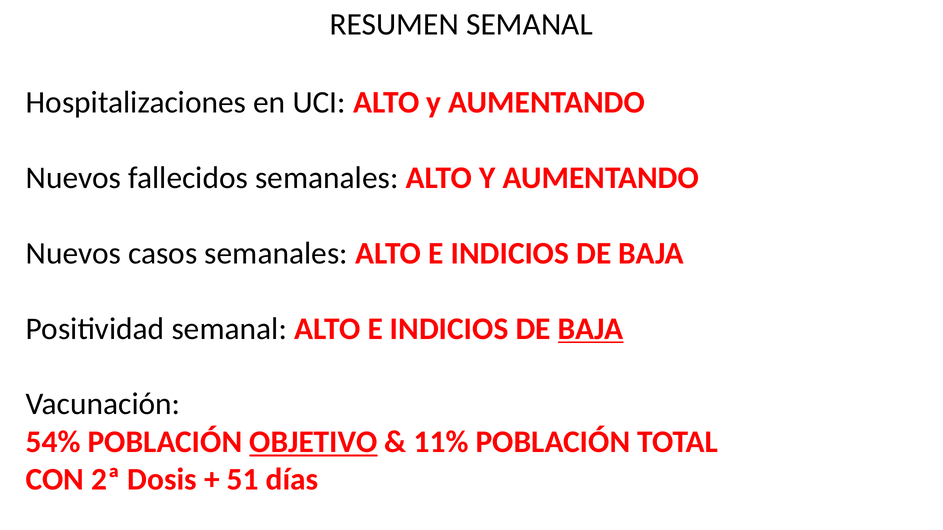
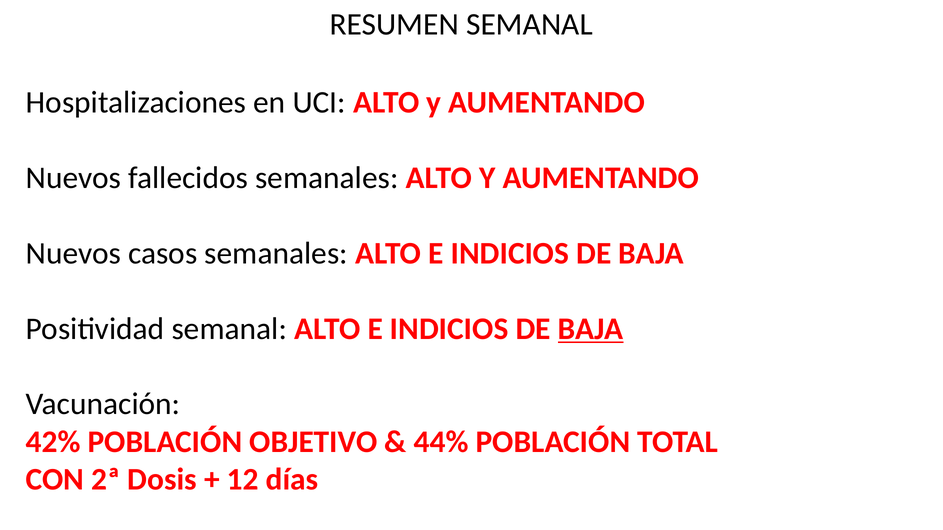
54%: 54% -> 42% (53, 442)
OBJETIVO underline: present -> none (313, 442)
11%: 11% -> 44% (441, 442)
51: 51 -> 12 (243, 480)
